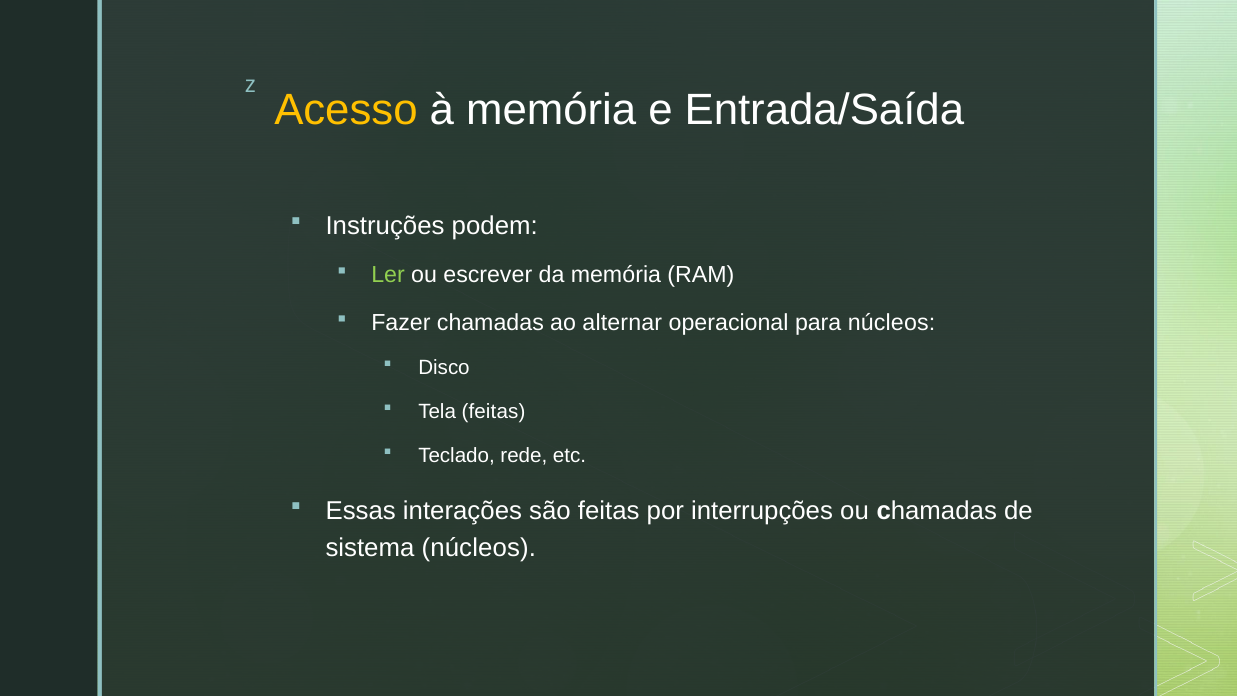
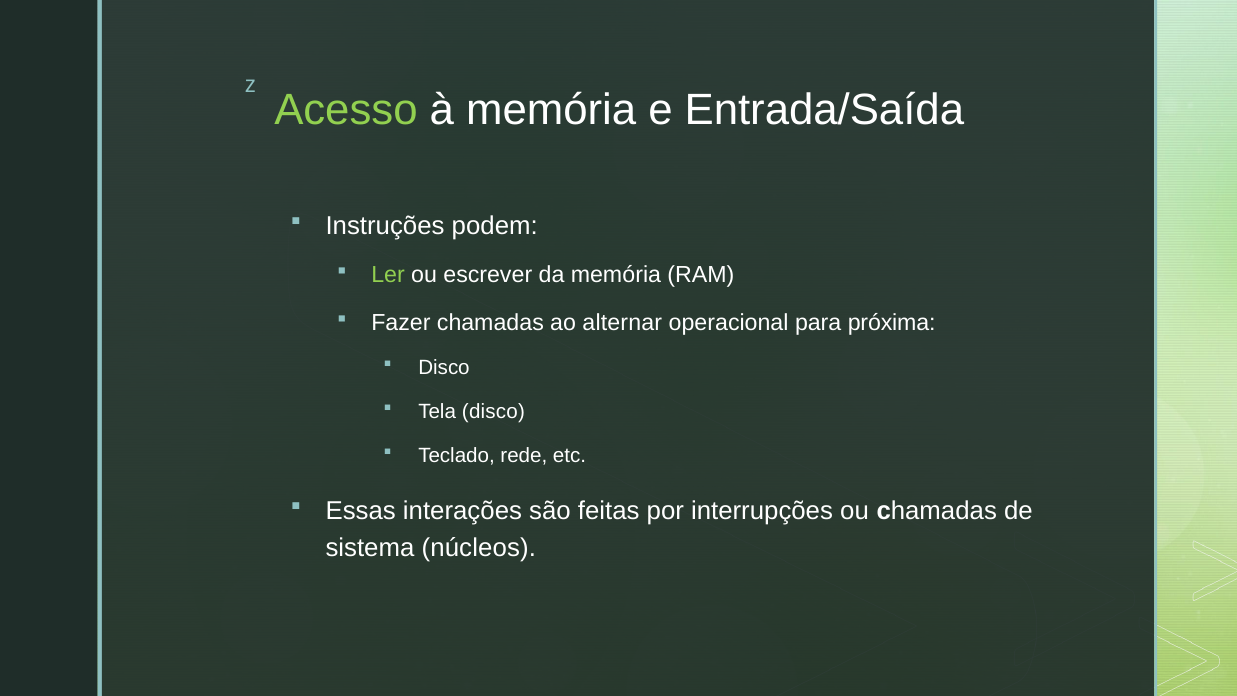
Acesso colour: yellow -> light green (346, 110)
para núcleos: núcleos -> próxima (892, 323)
Tela feitas: feitas -> disco (493, 412)
